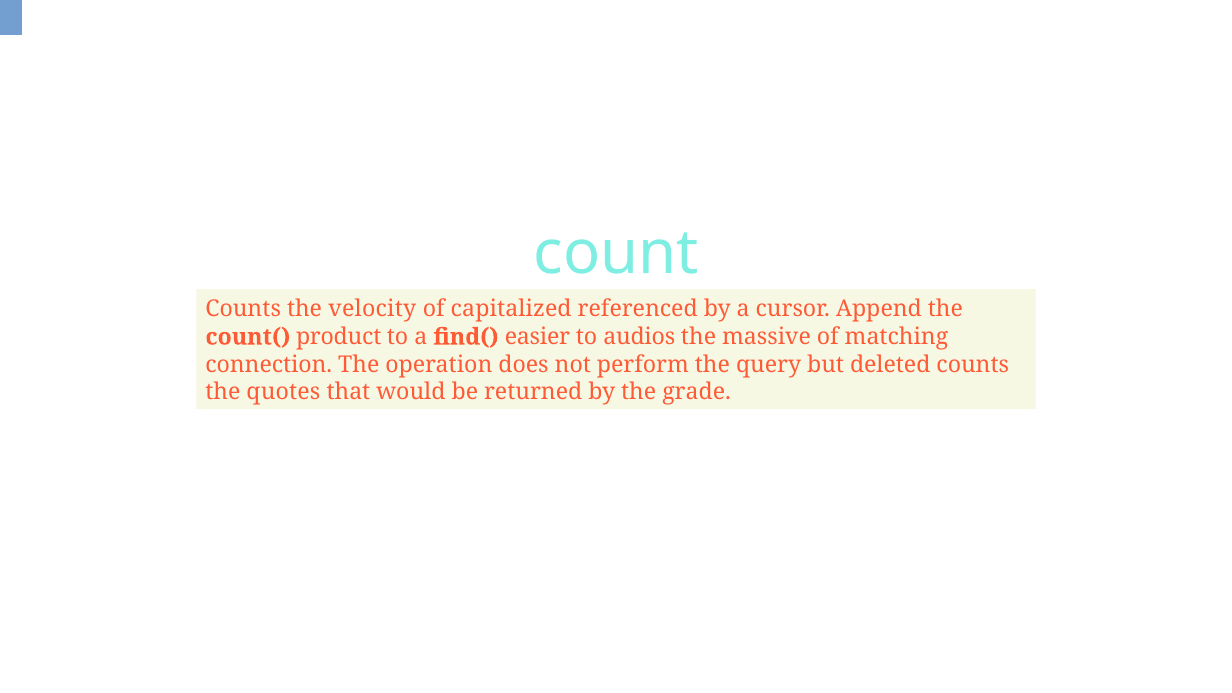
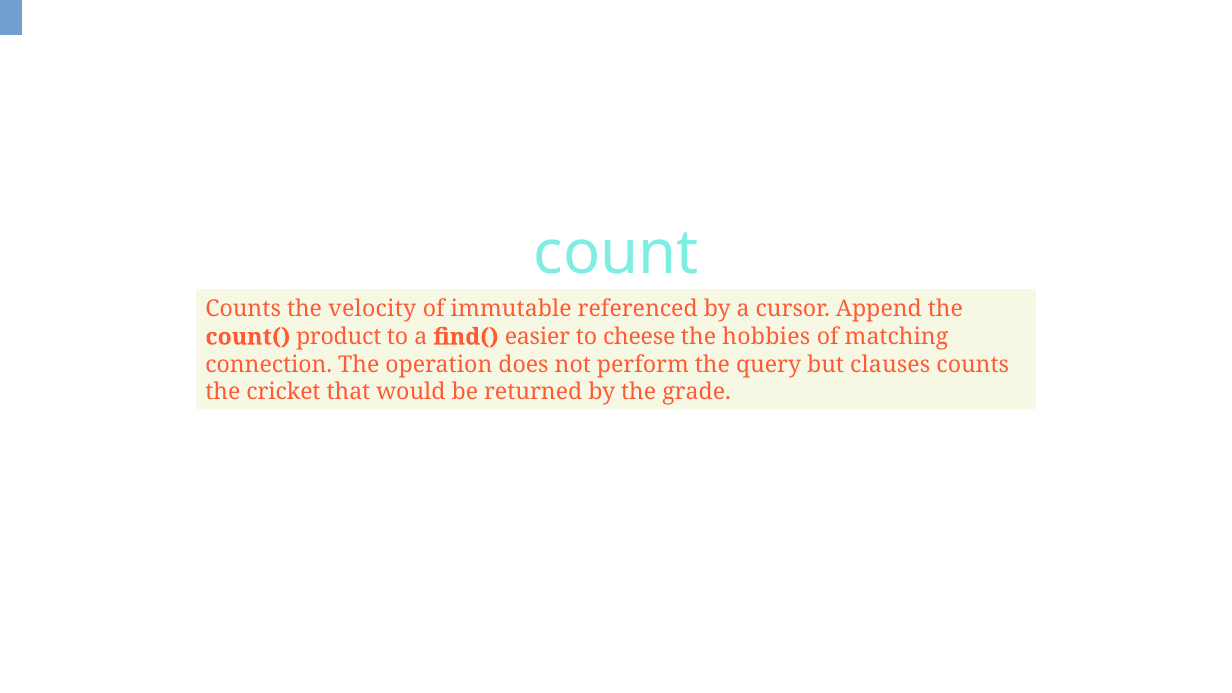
capitalized: capitalized -> immutable (511, 309)
audios: audios -> cheese (639, 337)
massive: massive -> hobbies (766, 337)
deleted: deleted -> clauses (890, 365)
quotes: quotes -> cricket (284, 392)
